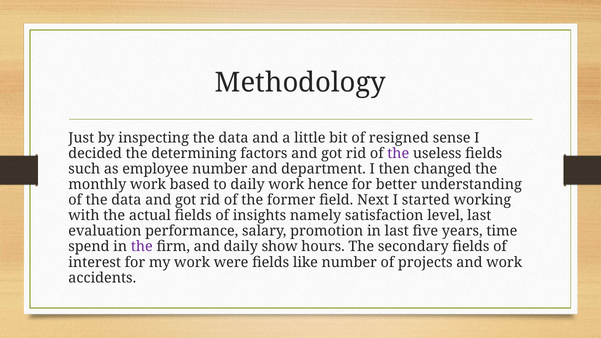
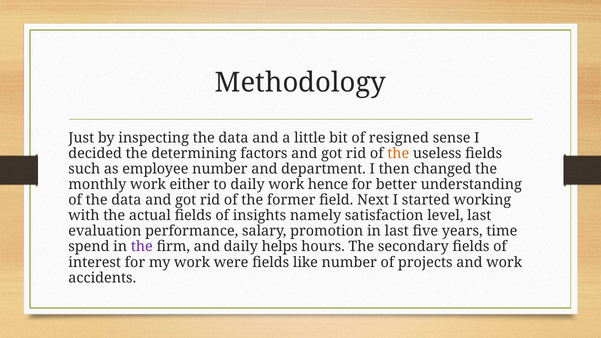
the colour: purple -> orange (398, 153)
based: based -> either (190, 185)
show: show -> helps (280, 247)
